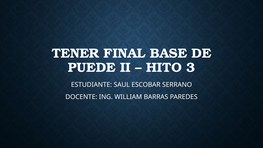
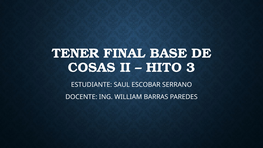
PUEDE: PUEDE -> COSAS (92, 68)
